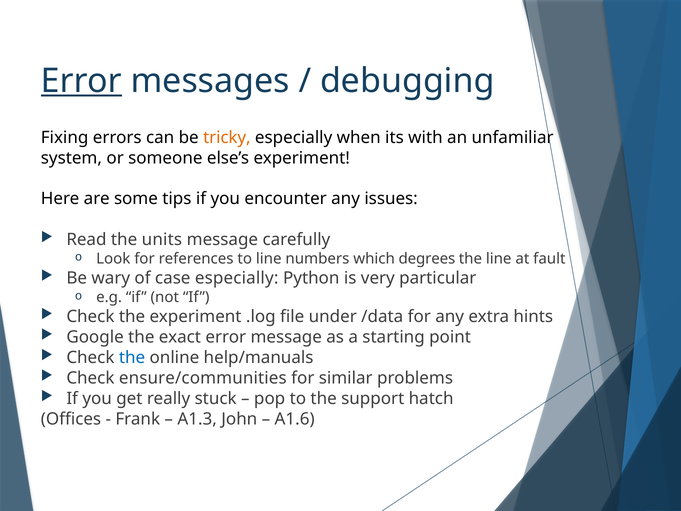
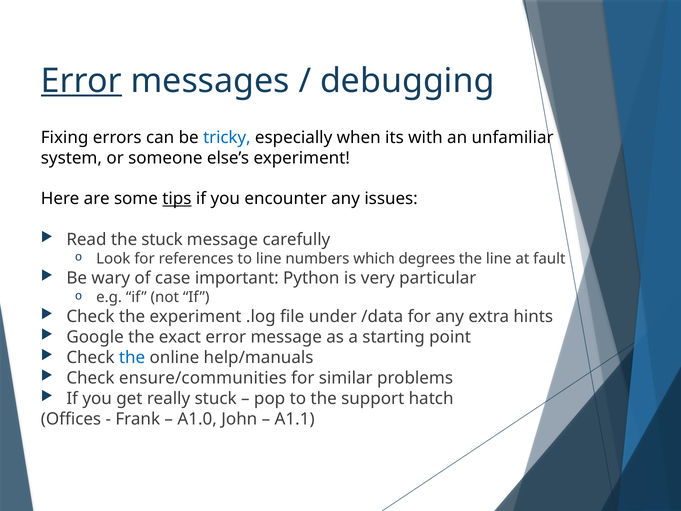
tricky colour: orange -> blue (227, 137)
tips underline: none -> present (177, 199)
the units: units -> stuck (162, 240)
case especially: especially -> important (237, 278)
A1.3: A1.3 -> A1.0 (197, 419)
A1.6: A1.6 -> A1.1 (295, 419)
